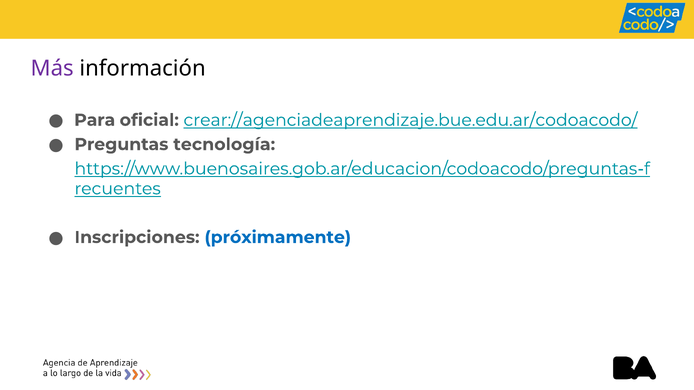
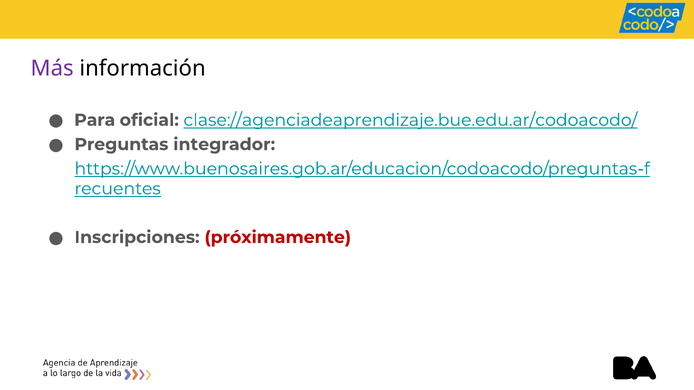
crear://agenciadeaprendizaje.bue.edu.ar/codoacodo/: crear://agenciadeaprendizaje.bue.edu.ar/codoacodo/ -> clase://agenciadeaprendizaje.bue.edu.ar/codoacodo/ (410, 120)
tecnología: tecnología -> integrador (224, 145)
próximamente colour: blue -> red (278, 238)
